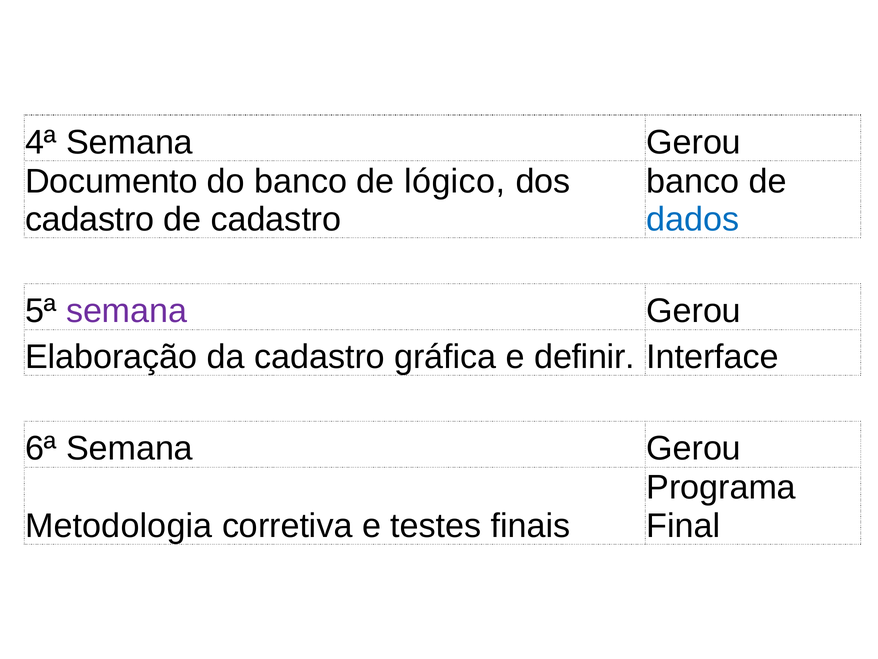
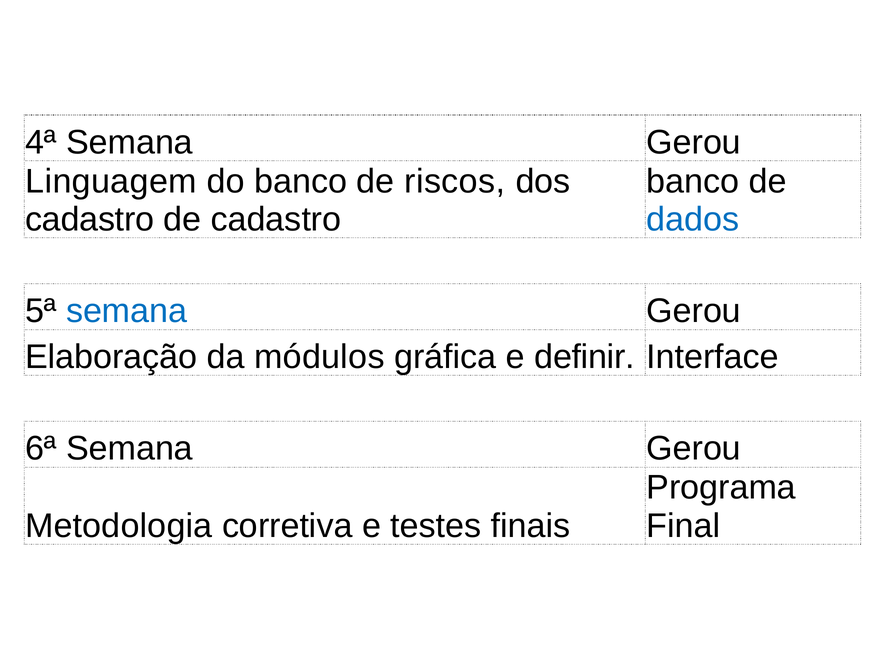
Documento: Documento -> Linguagem (111, 181)
lógico: lógico -> riscos (455, 181)
semana colour: purple -> blue (127, 311)
da cadastro: cadastro -> módulos (319, 357)
